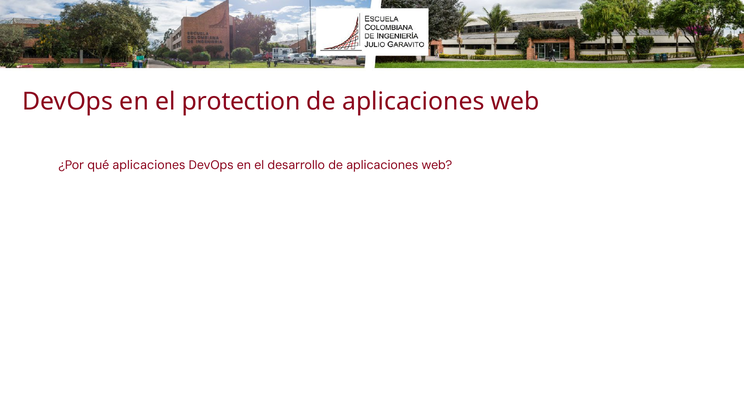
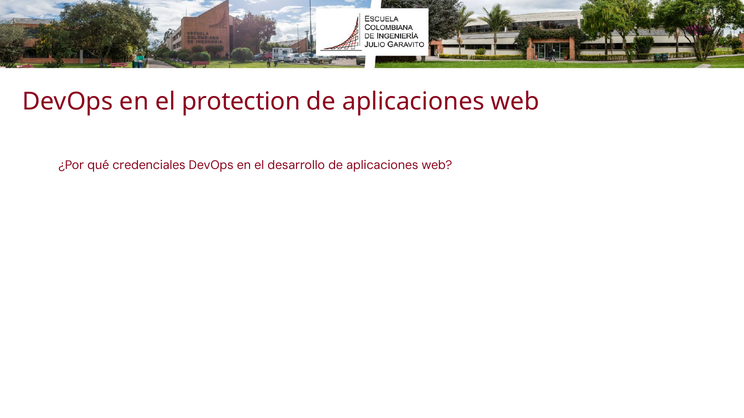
qué aplicaciones: aplicaciones -> credenciales (149, 165)
